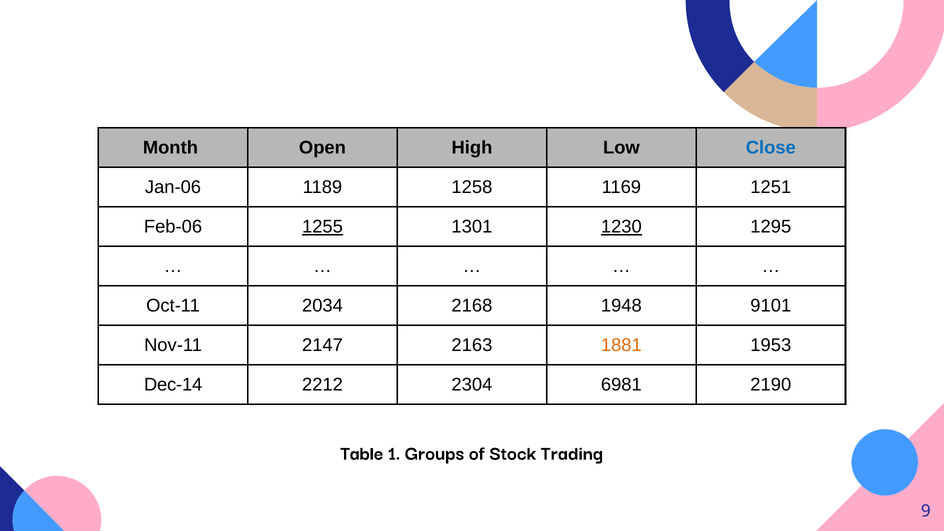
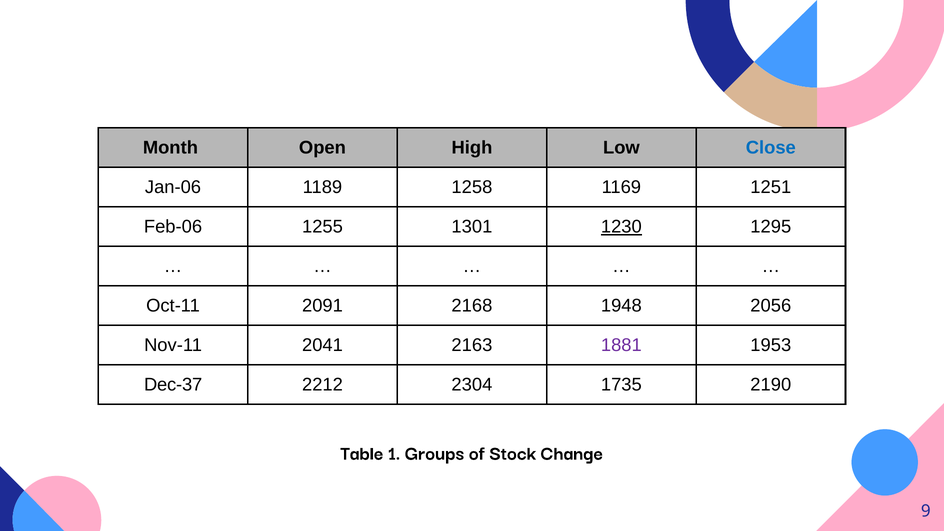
1255 underline: present -> none (322, 227)
2034: 2034 -> 2091 (322, 306)
9101: 9101 -> 2056 (771, 306)
2147: 2147 -> 2041 (322, 345)
1881 colour: orange -> purple (621, 345)
Dec-14: Dec-14 -> Dec-37 (173, 385)
6981: 6981 -> 1735 (621, 385)
Trading: Trading -> Change (572, 453)
